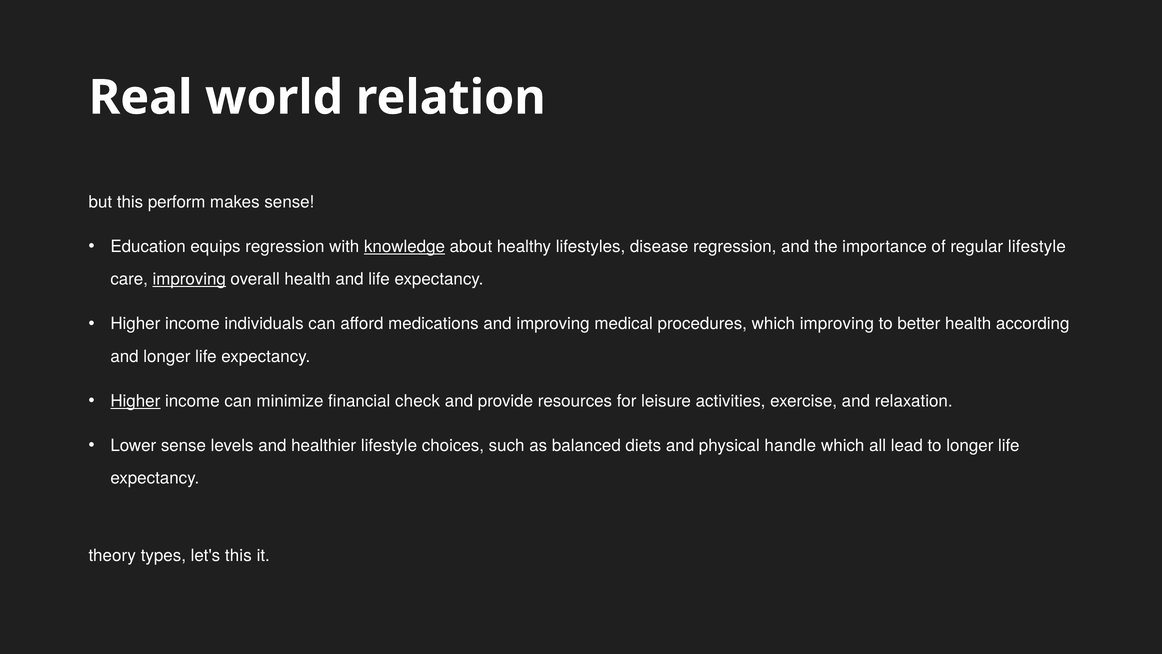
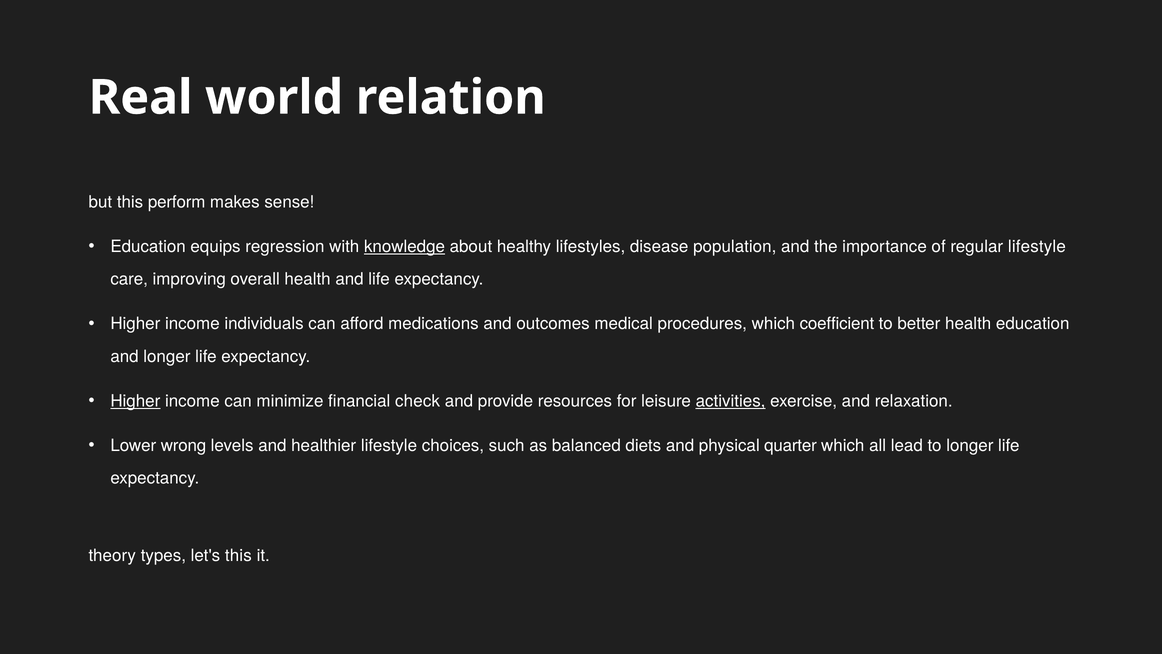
disease regression: regression -> population (735, 247)
improving underline: present -> none (189, 279)
and improving: improving -> outcomes (553, 324)
which improving: improving -> coefficient (837, 324)
health according: according -> education (1033, 324)
activities underline: none -> present (731, 401)
Lower sense: sense -> wrong (183, 445)
handle: handle -> quarter (790, 445)
